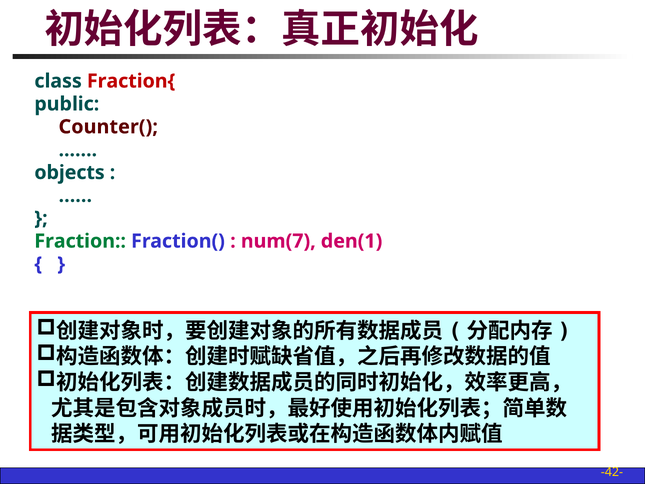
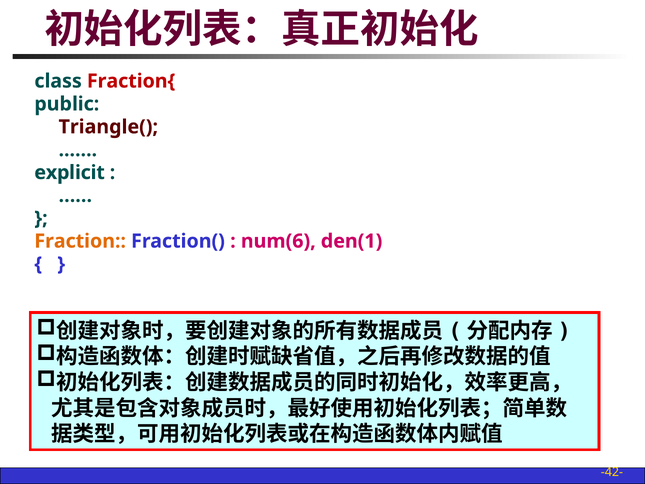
Counter(: Counter( -> Triangle( (108, 127)
objects: objects -> explicit (70, 172)
Fraction colour: green -> orange (80, 241)
num(7: num(7 -> num(6 (278, 241)
